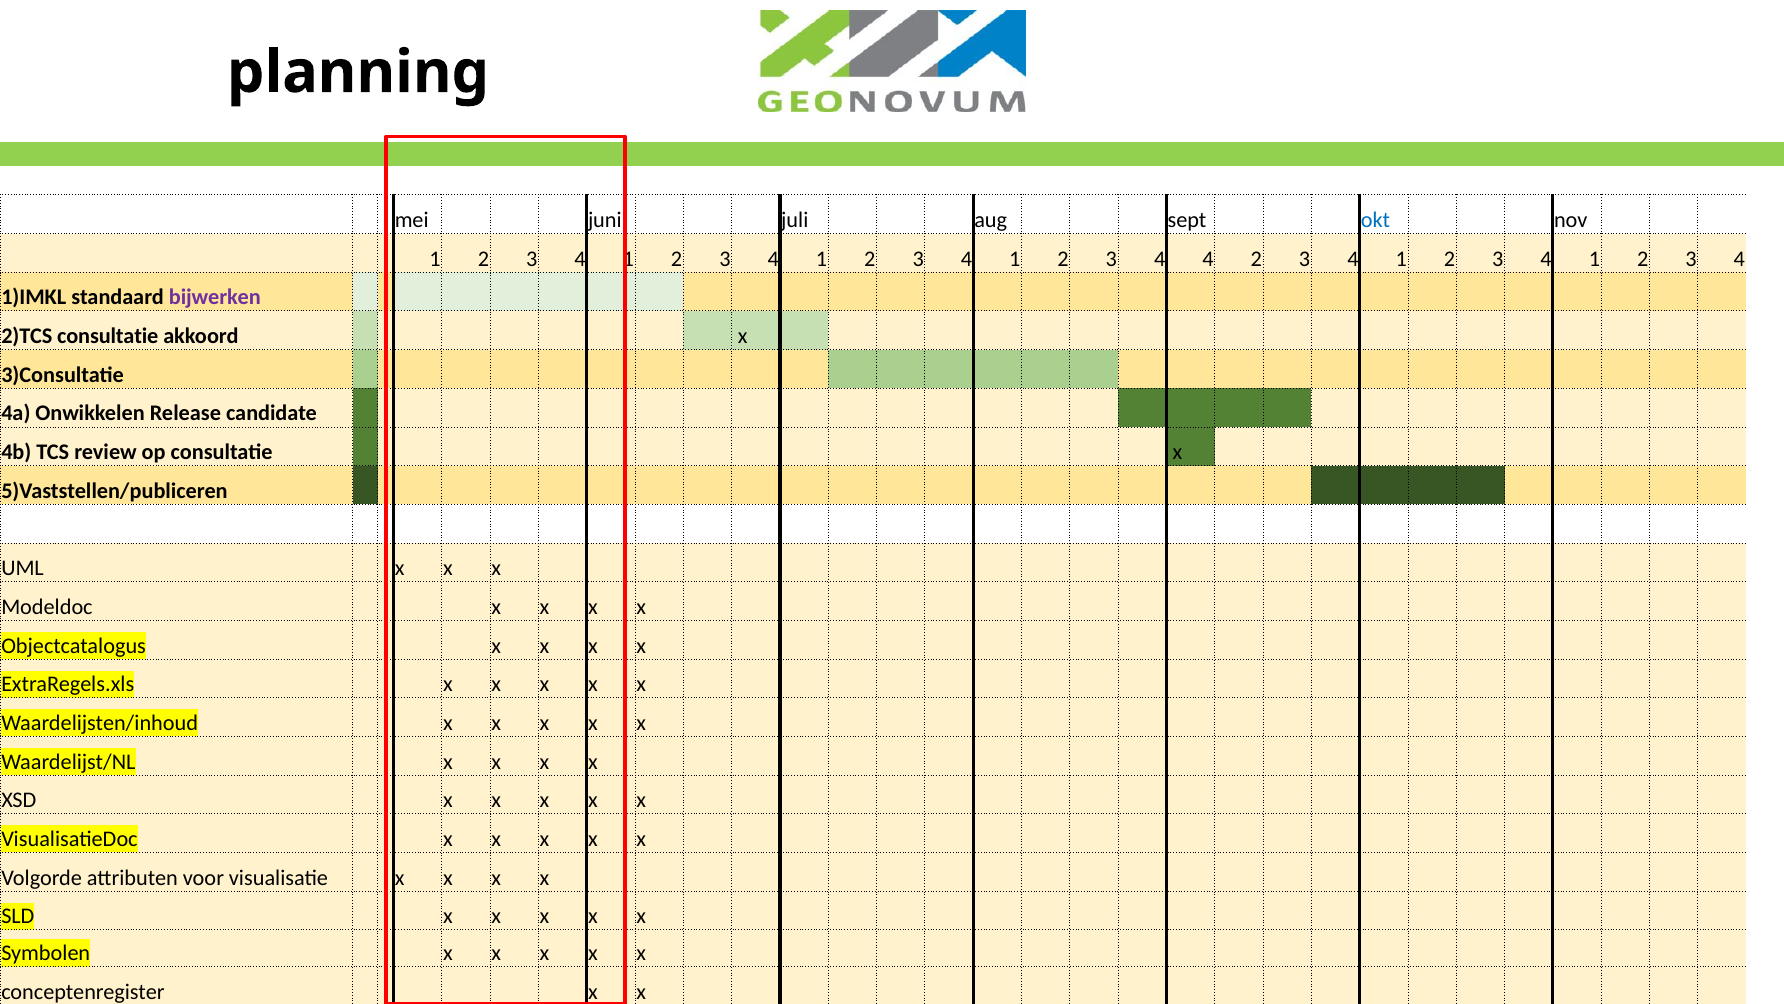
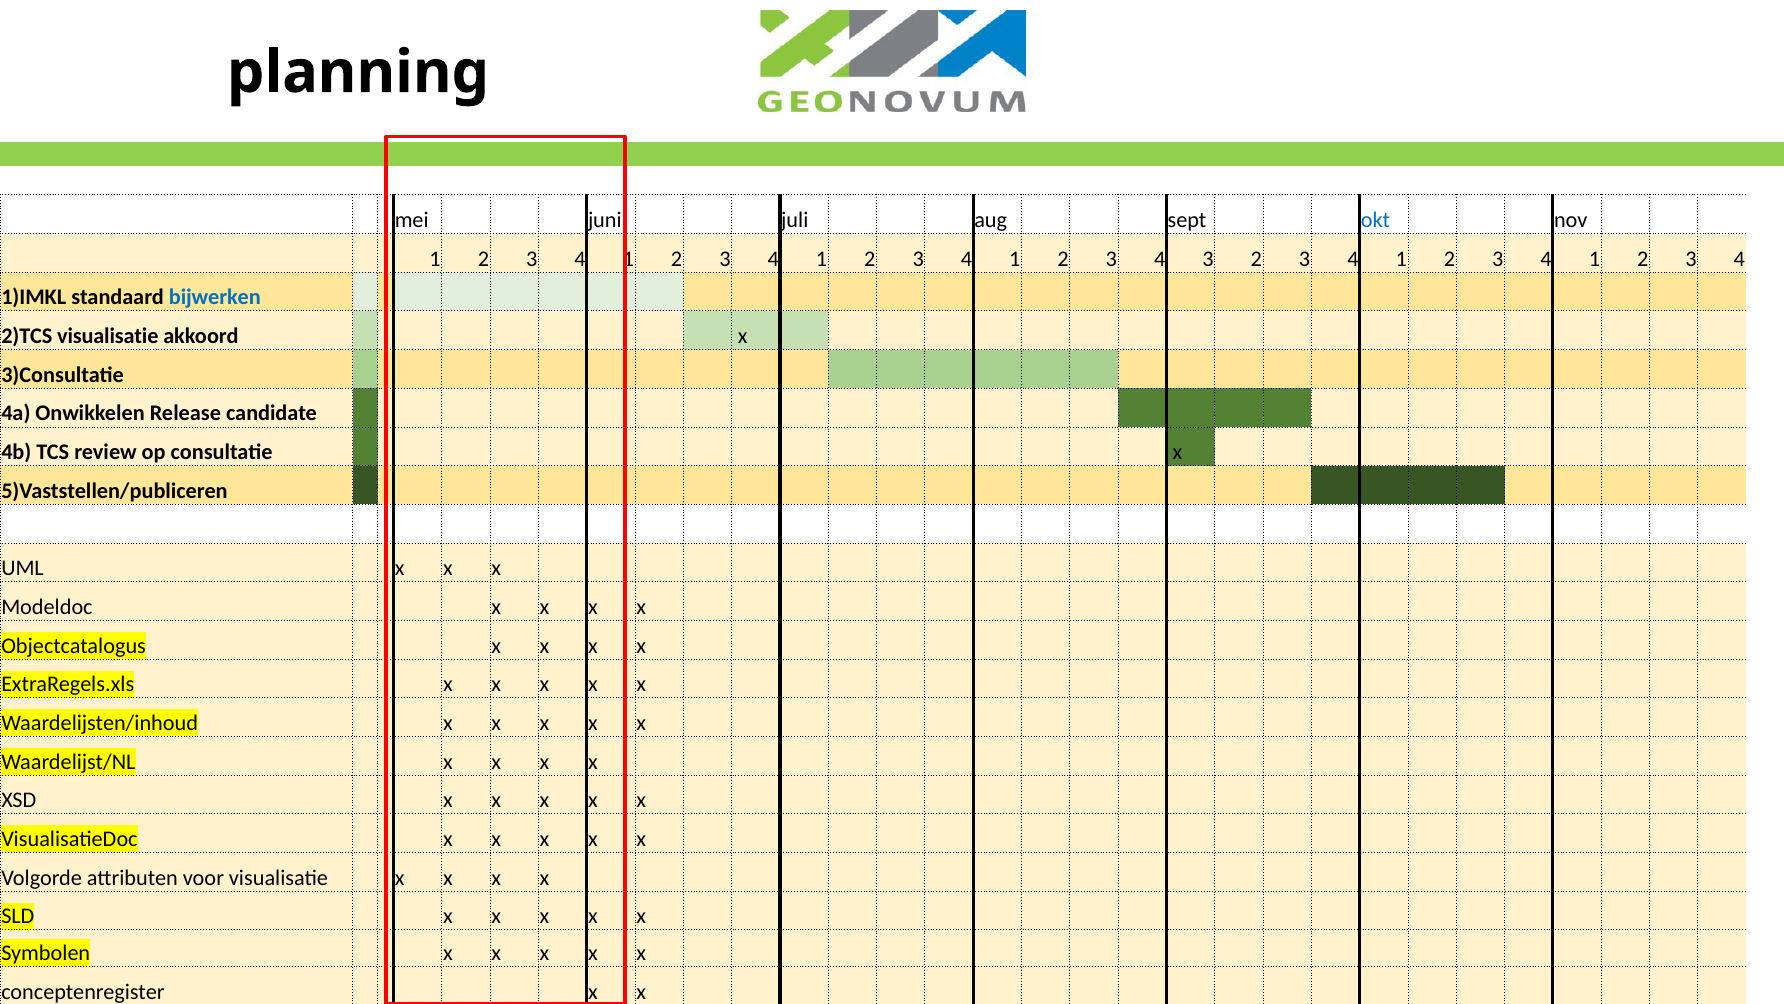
4 4: 4 -> 3 (1208, 259)
bijwerken colour: purple -> blue (215, 297)
2)TCS consultatie: consultatie -> visualisatie (108, 336)
